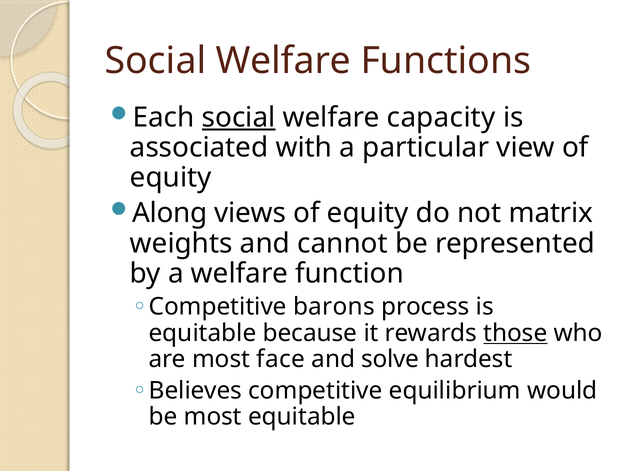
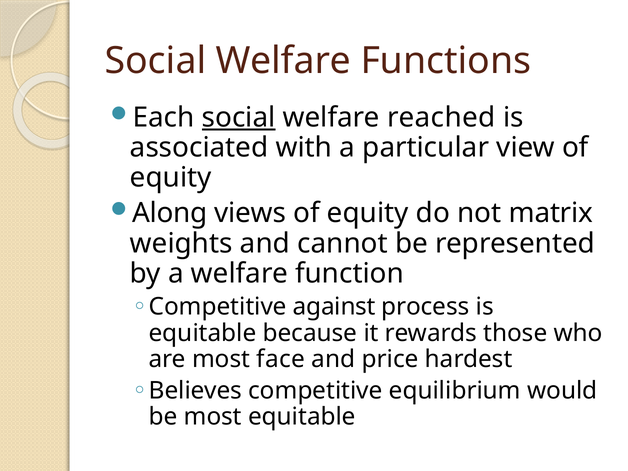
capacity: capacity -> reached (441, 117)
barons: barons -> against (334, 307)
those underline: present -> none (515, 333)
solve: solve -> price (390, 359)
